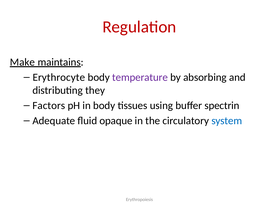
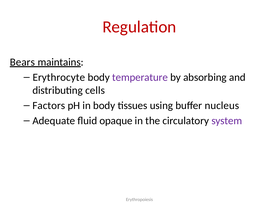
Make: Make -> Bears (22, 62)
they: they -> cells (95, 90)
spectrin: spectrin -> nucleus (222, 106)
system colour: blue -> purple (227, 121)
